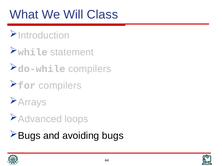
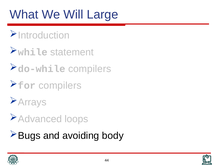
Class: Class -> Large (102, 15)
bugs: bugs -> body (113, 136)
